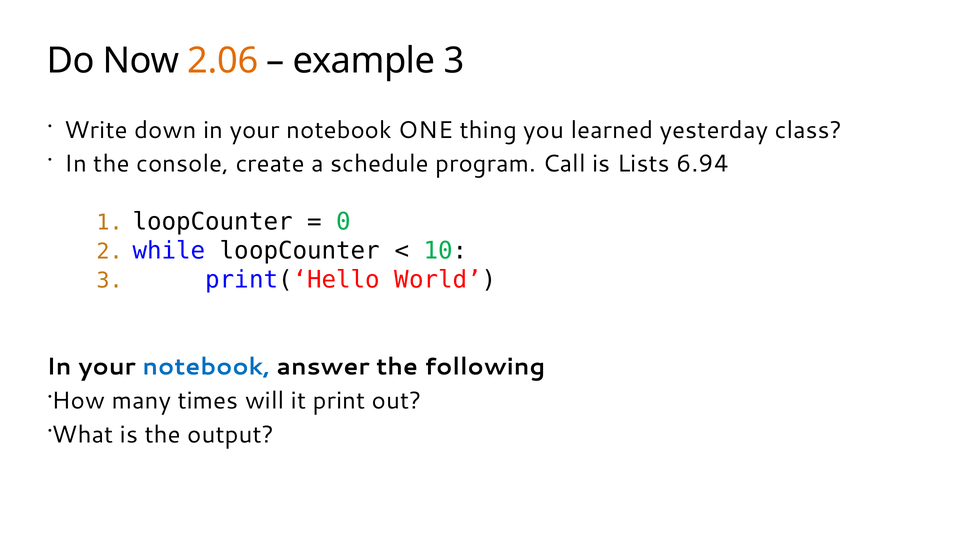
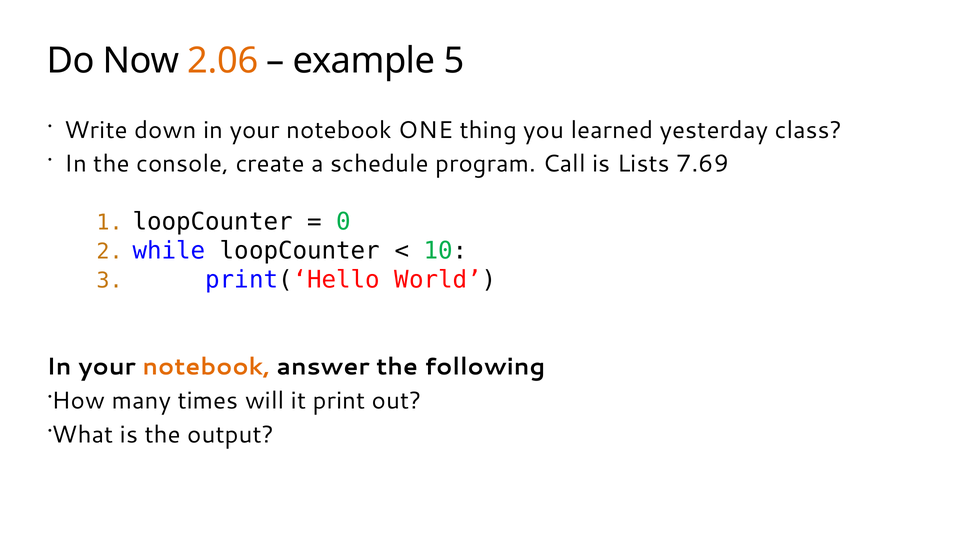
example 3: 3 -> 5 (454, 61)
6.94: 6.94 -> 7.69 (703, 164)
notebook colour: blue -> orange (206, 367)
